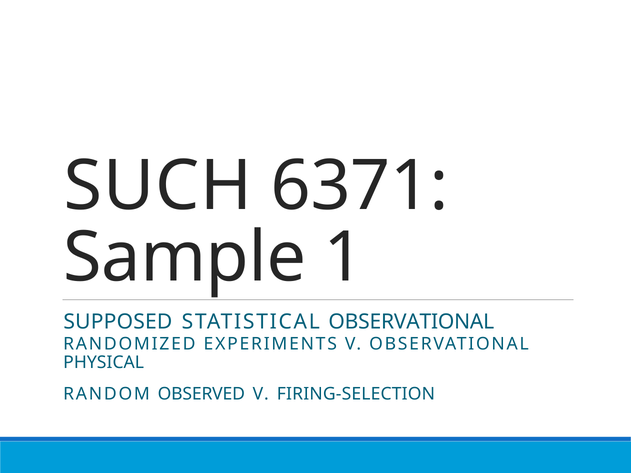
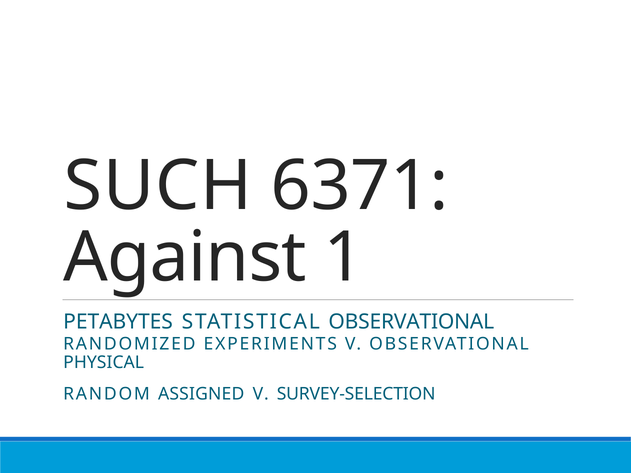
Sample: Sample -> Against (185, 258)
SUPPOSED: SUPPOSED -> PETABYTES (118, 322)
OBSERVED: OBSERVED -> ASSIGNED (201, 394)
FIRING-SELECTION: FIRING-SELECTION -> SURVEY-SELECTION (356, 394)
